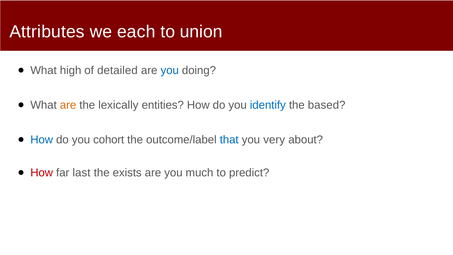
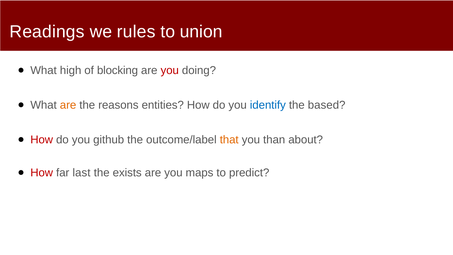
Attributes: Attributes -> Readings (47, 32)
each: each -> rules (136, 32)
detailed: detailed -> blocking (118, 70)
you colour: blue -> red (170, 70)
lexically: lexically -> reasons (118, 105)
How colour: blue -> red (42, 140)
cohort: cohort -> github (109, 140)
that colour: blue -> orange (229, 140)
very: very -> than (274, 140)
much: much -> maps (200, 173)
